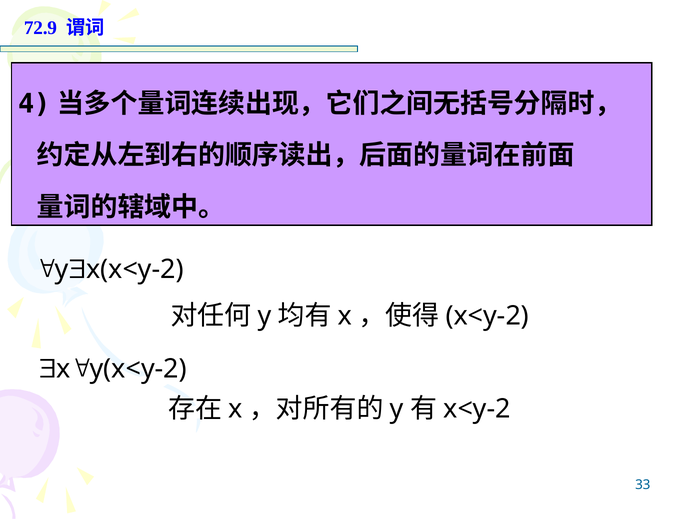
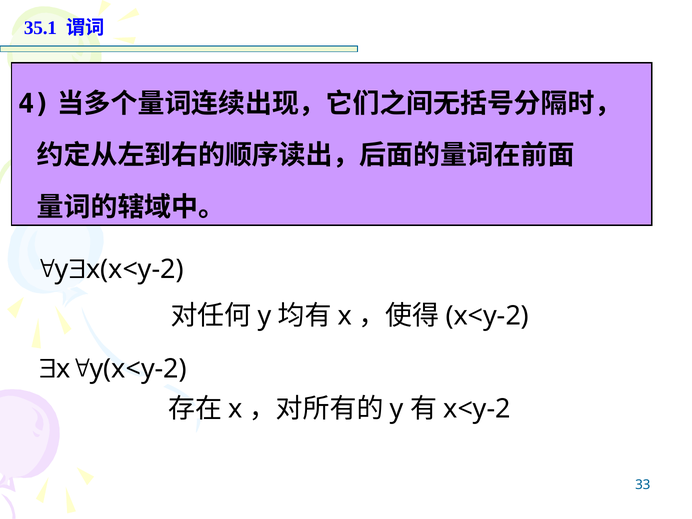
72.9: 72.9 -> 35.1 (40, 28)
